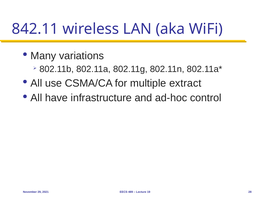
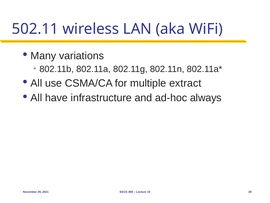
842.11: 842.11 -> 502.11 (35, 29)
control: control -> always (206, 98)
